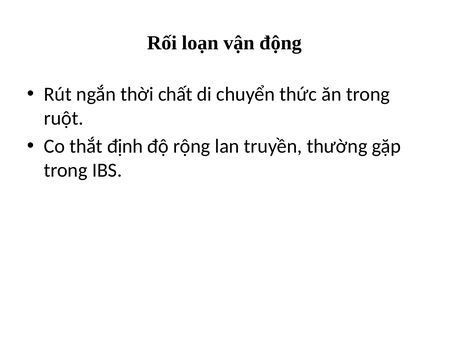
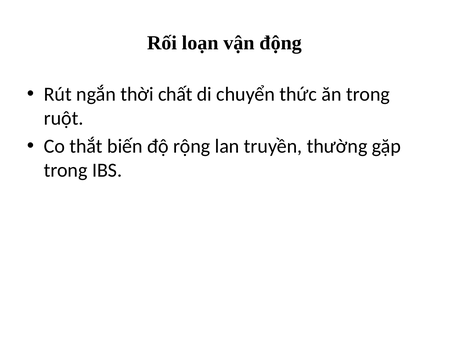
định: định -> biến (125, 146)
